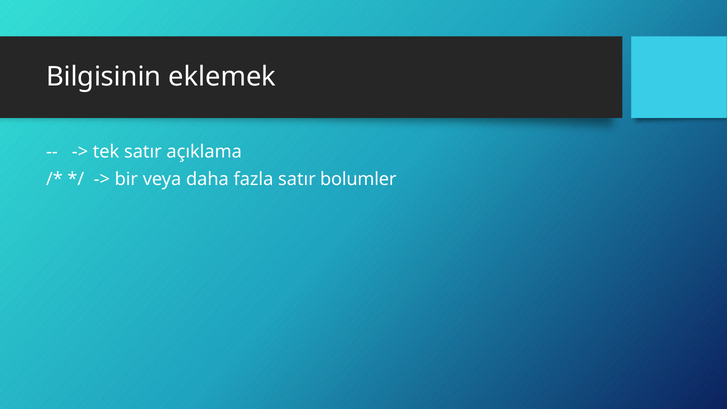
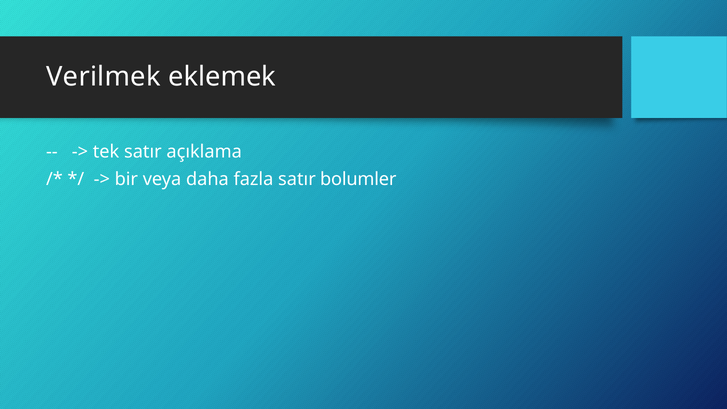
Bilgisinin: Bilgisinin -> Verilmek (103, 77)
